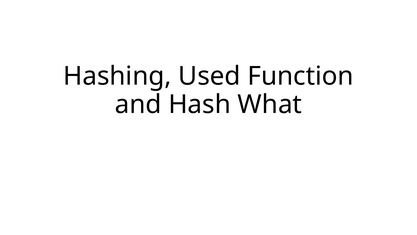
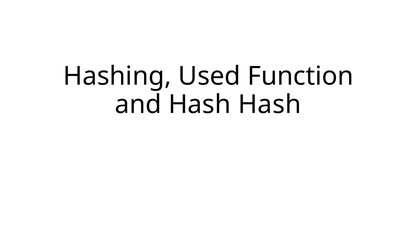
Hash What: What -> Hash (270, 104)
